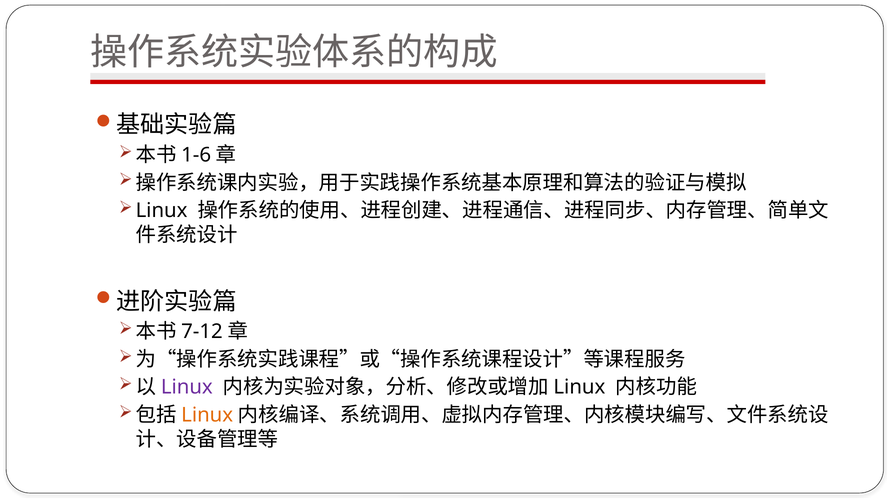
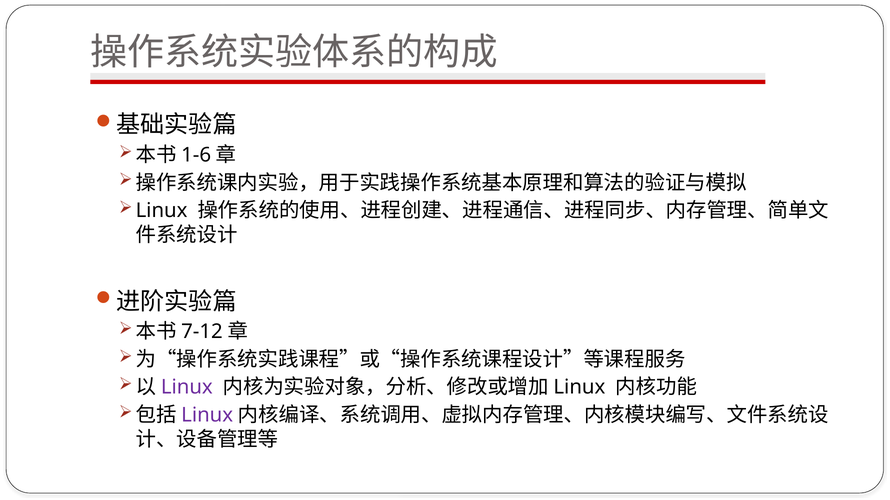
Linux colour: orange -> purple (207, 416)
